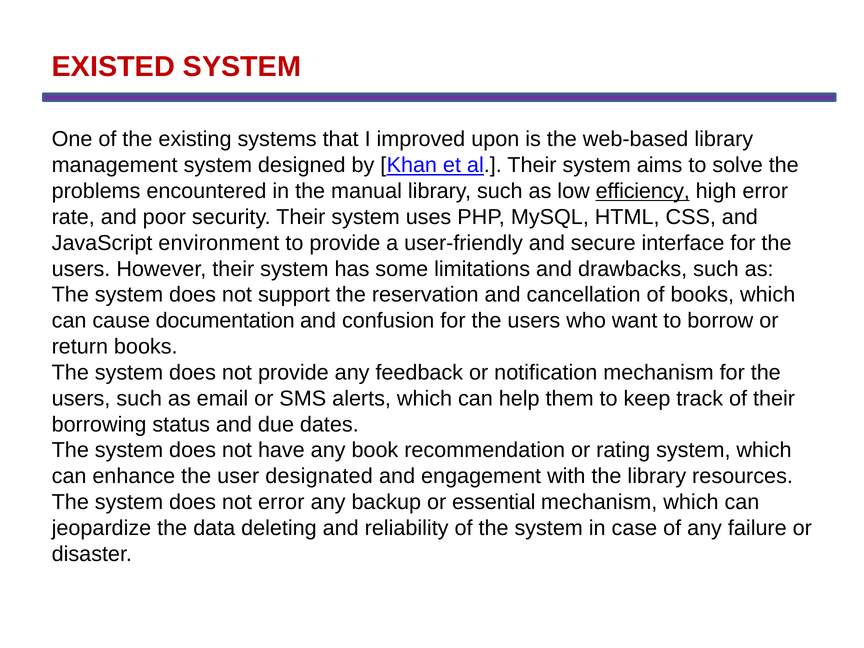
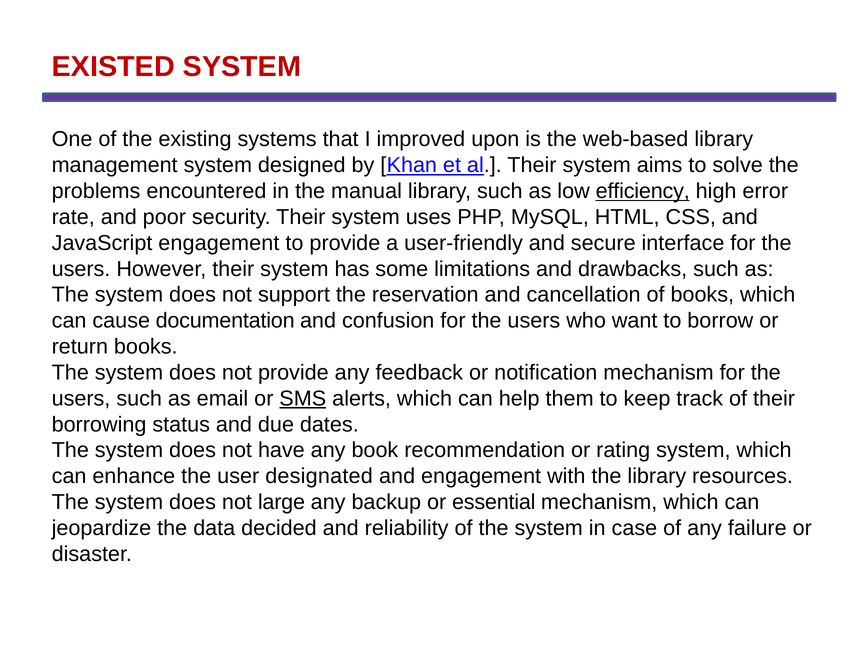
JavaScript environment: environment -> engagement (219, 243)
SMS underline: none -> present (303, 399)
not error: error -> large (281, 502)
deleting: deleting -> decided (279, 528)
